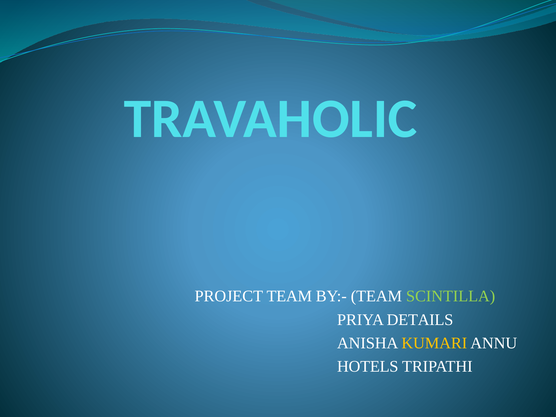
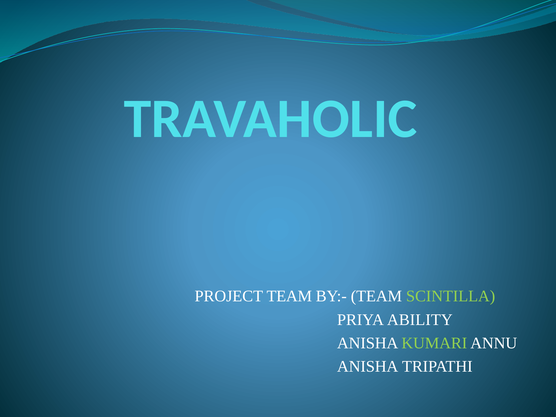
DETAILS: DETAILS -> ABILITY (420, 320)
KUMARI colour: yellow -> light green (434, 343)
HOTELS: HOTELS -> ANISHA (368, 367)
